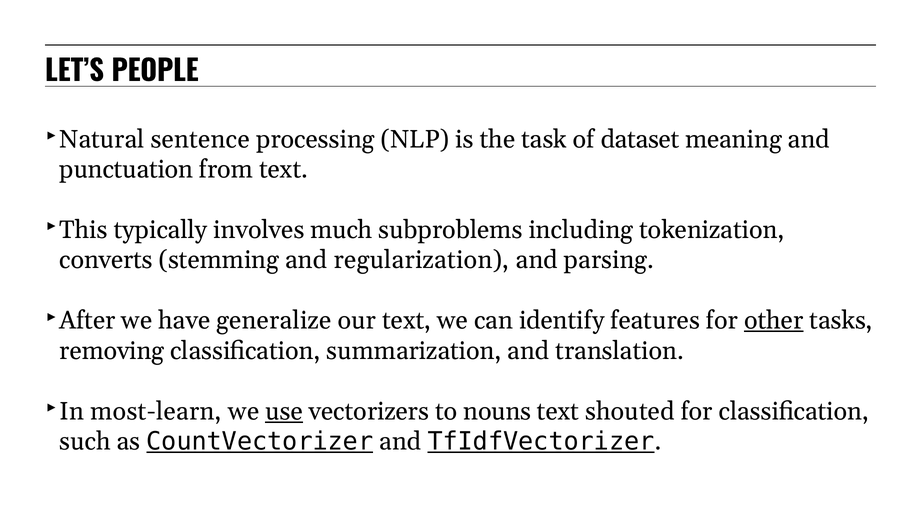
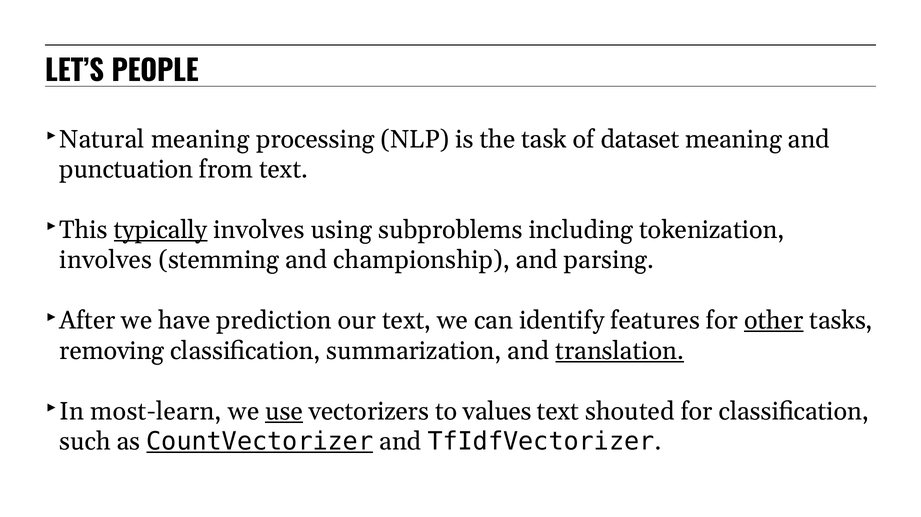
Natural sentence: sentence -> meaning (200, 139)
typically underline: none -> present (161, 230)
much: much -> using (341, 230)
converts: converts -> involves (106, 260)
regularization: regularization -> championship (421, 260)
generalize: generalize -> prediction (274, 321)
translation underline: none -> present (620, 351)
nouns: nouns -> values (497, 411)
TfIdfVectorizer underline: present -> none (541, 442)
